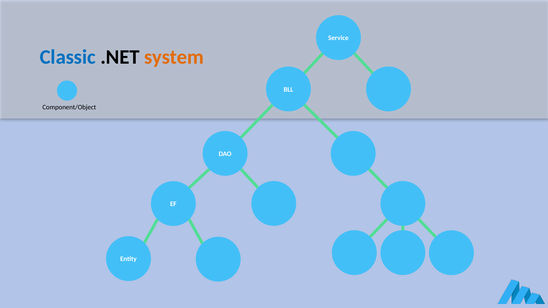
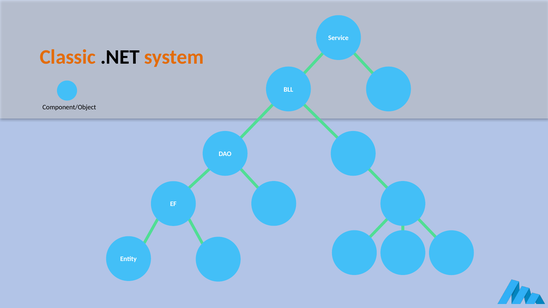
Classic colour: blue -> orange (68, 57)
